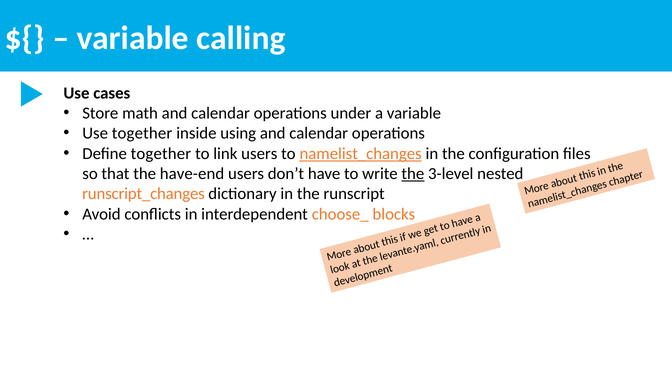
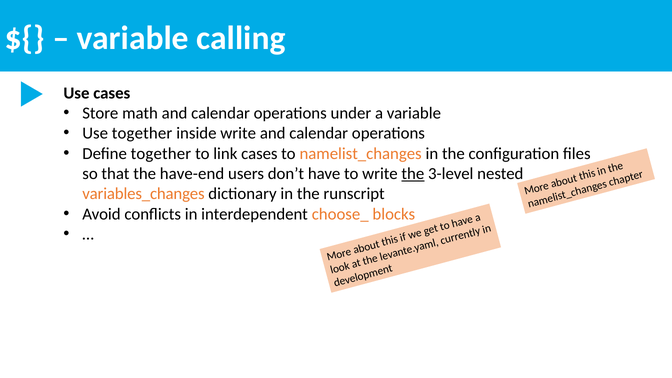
inside using: using -> write (238, 133)
link users: users -> cases (259, 154)
namelist_changes underline: present -> none (361, 154)
runscript_changes: runscript_changes -> variables_changes (143, 194)
